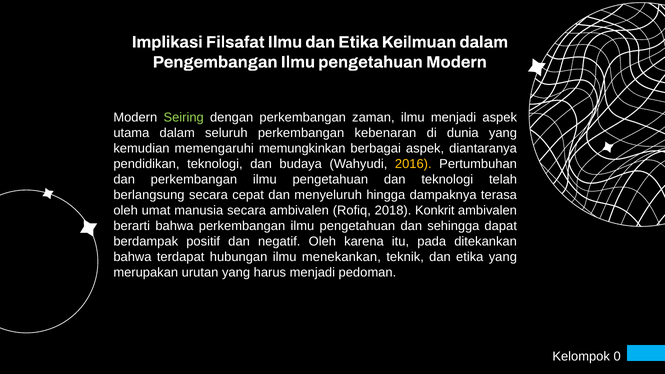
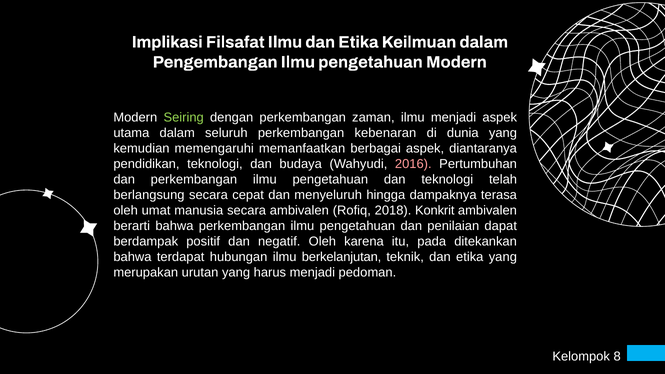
memungkinkan: memungkinkan -> memanfaatkan (302, 148)
2016 colour: yellow -> pink (413, 164)
sehingga: sehingga -> penilaian (453, 226)
menekankan: menekankan -> berkelanjutan (342, 257)
0: 0 -> 8 (617, 357)
